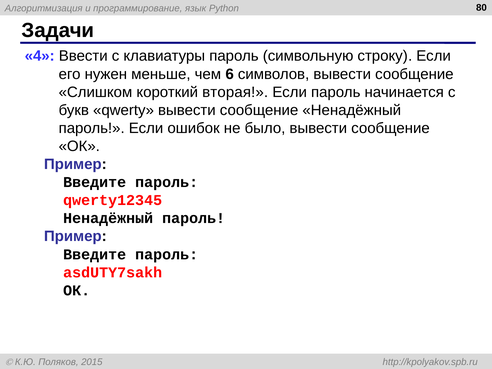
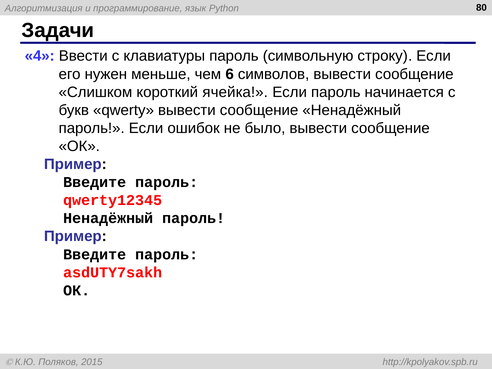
вторая: вторая -> ячейка (235, 92)
